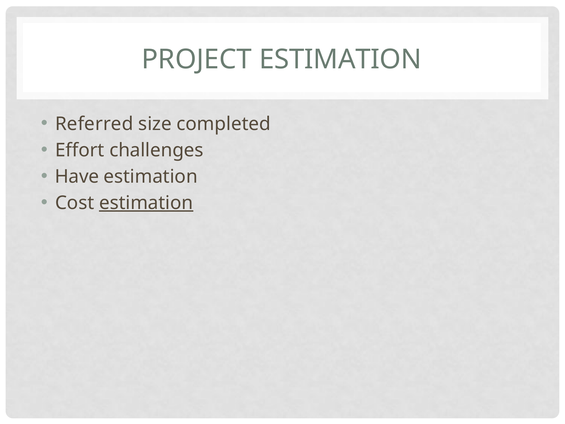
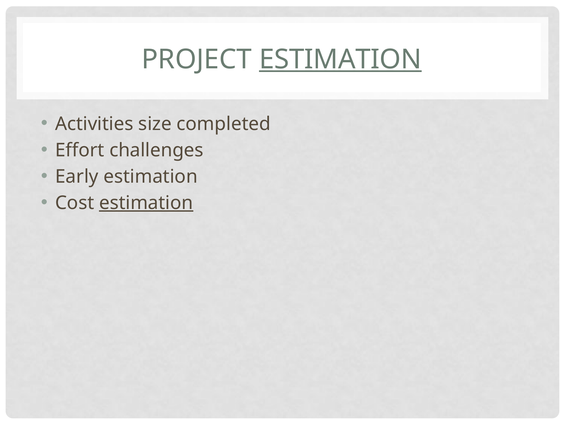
ESTIMATION underline: none -> present (340, 59)
Referred: Referred -> Activities (94, 124)
Have: Have -> Early (77, 176)
